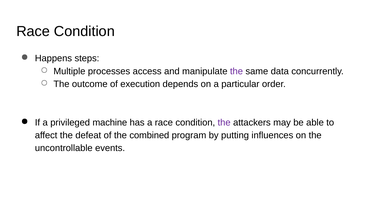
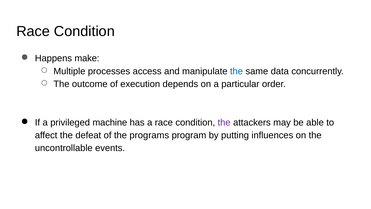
steps: steps -> make (87, 58)
the colour: purple -> blue (236, 71)
combined: combined -> programs (149, 135)
